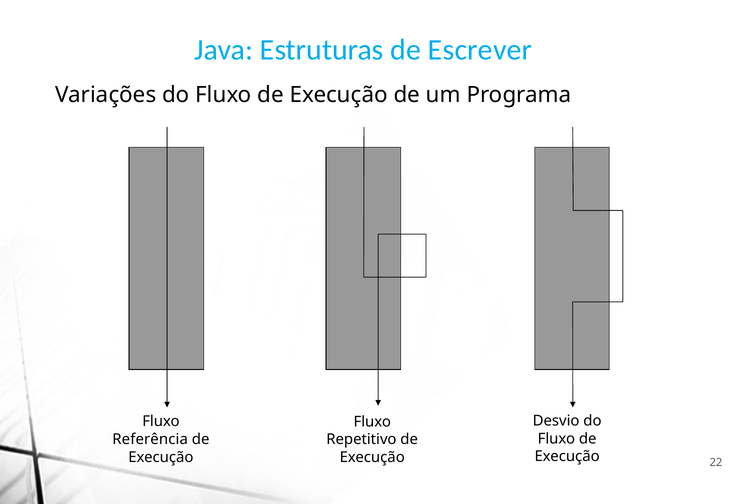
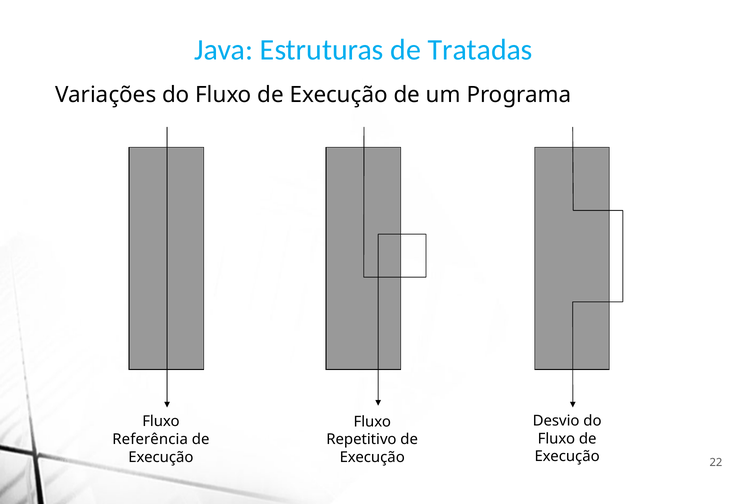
Escrever: Escrever -> Tratadas (480, 50)
